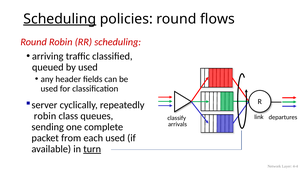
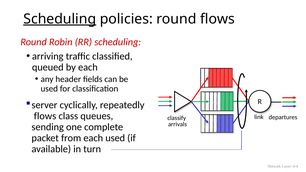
by used: used -> each (88, 67)
robin: robin -> flows (45, 116)
turn underline: present -> none (92, 149)
